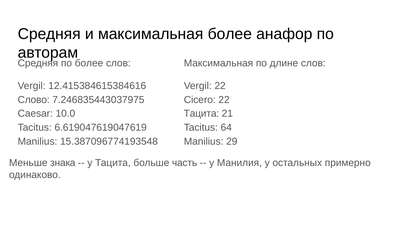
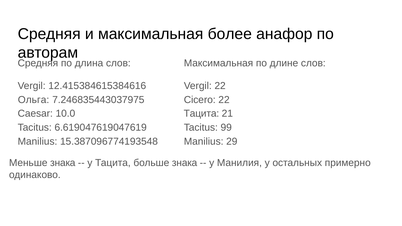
по более: более -> длина (89, 63)
Слово: Слово -> Ольга (34, 100)
64: 64 -> 99 (226, 128)
больше часть: часть -> знака (185, 163)
